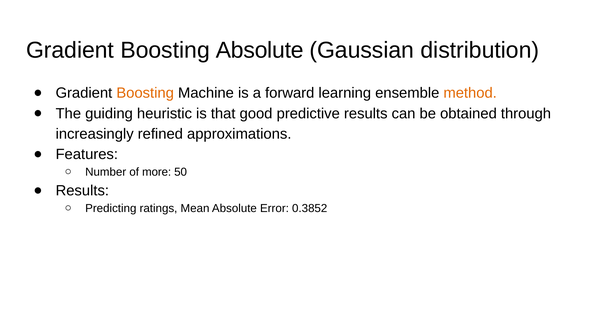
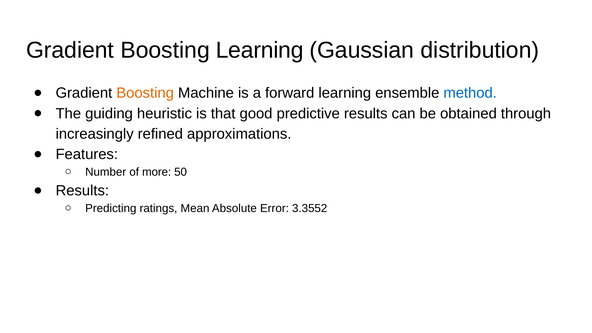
Boosting Absolute: Absolute -> Learning (260, 50)
method colour: orange -> blue (470, 93)
0.3852: 0.3852 -> 3.3552 (310, 208)
